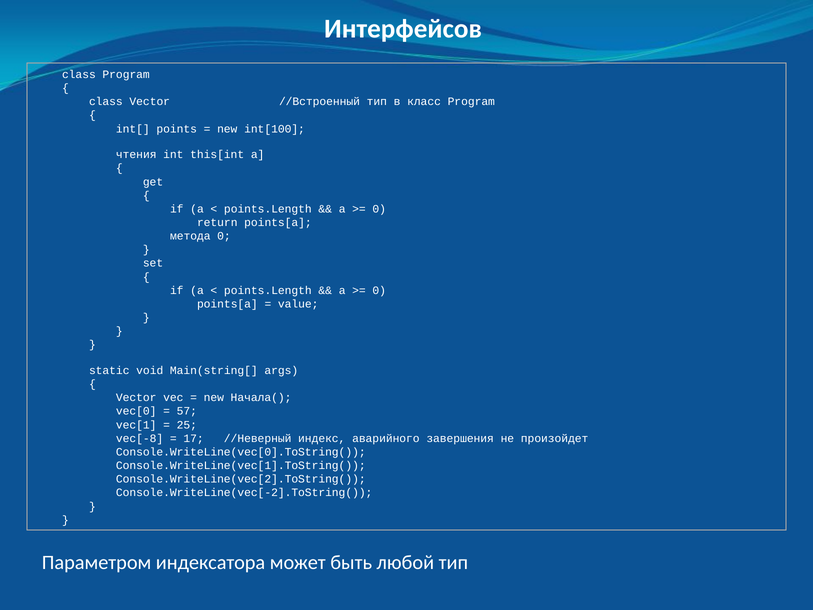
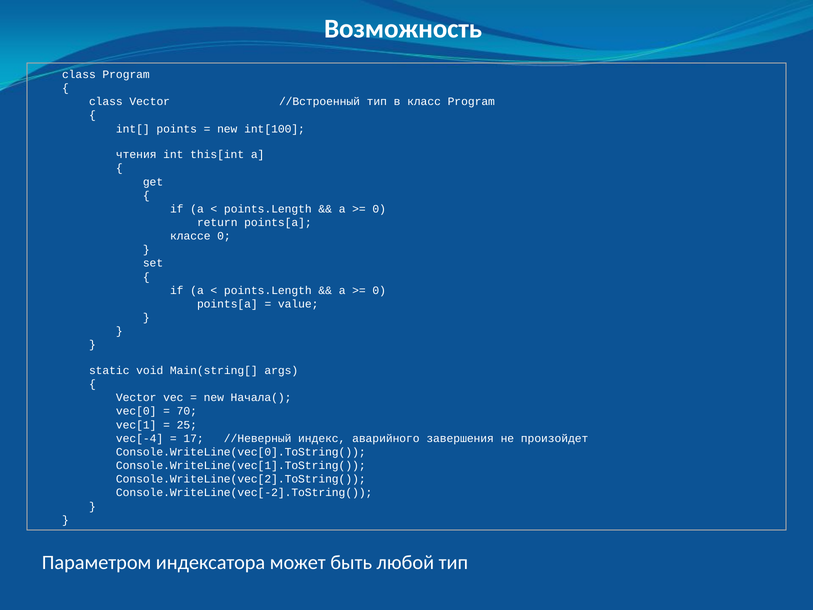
Интерфейсов: Интерфейсов -> Возможность (403, 29)
метода: метода -> классе (190, 236)
57: 57 -> 70 (187, 411)
vec[-8: vec[-8 -> vec[-4 (140, 438)
